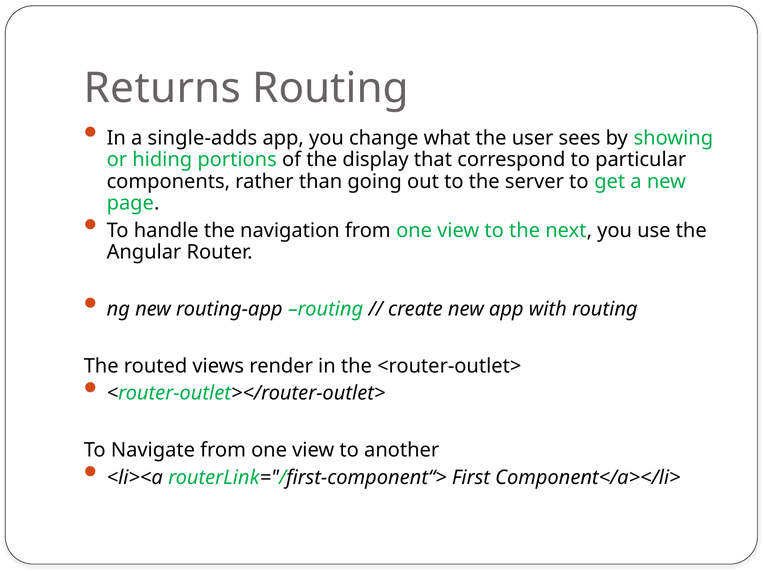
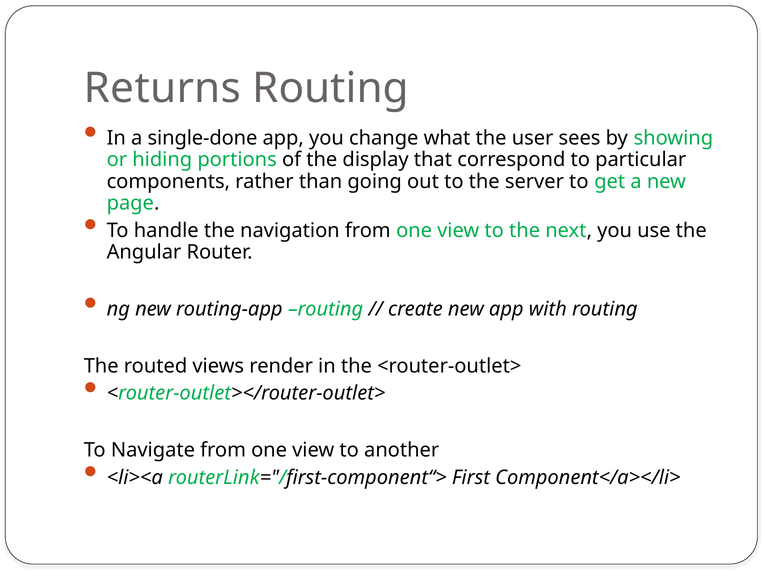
single-adds: single-adds -> single-done (203, 138)
